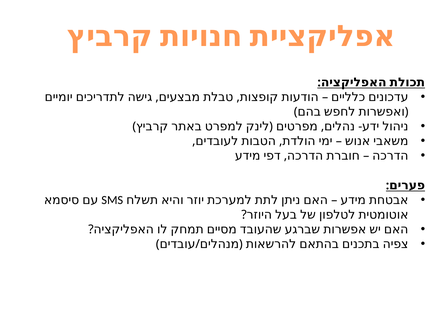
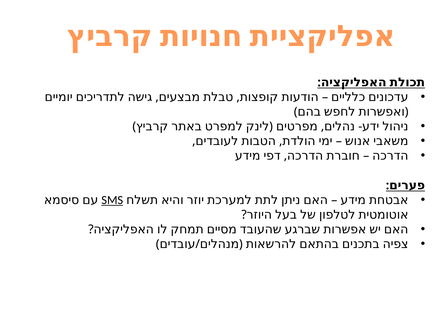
SMS underline: none -> present (112, 200)
